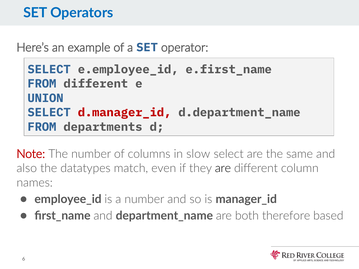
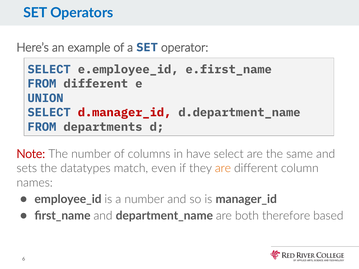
slow: slow -> have (198, 154)
also: also -> sets (27, 168)
are colour: black -> orange (223, 168)
